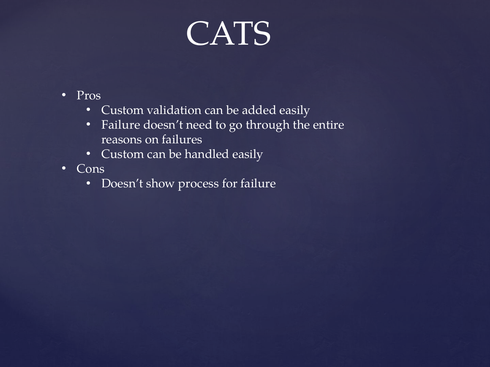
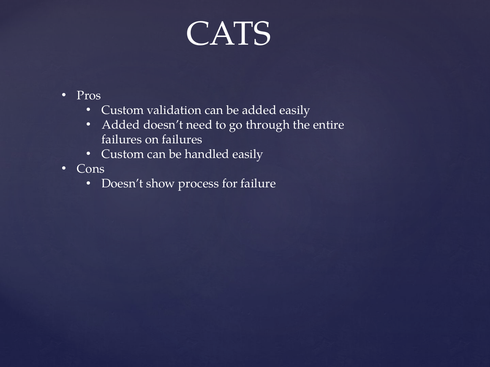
Failure: Failure -> Added (121, 125)
reasons: reasons -> failures (122, 140)
